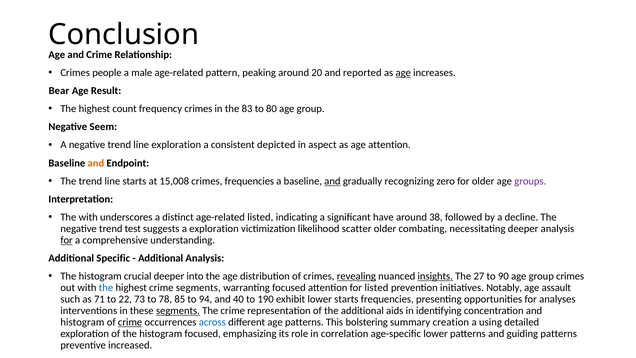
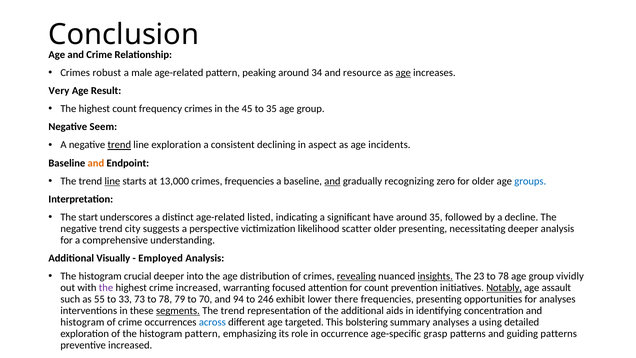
people: people -> robust (107, 73)
20: 20 -> 34 (317, 73)
reported: reported -> resource (362, 73)
Bear: Bear -> Very (59, 91)
83: 83 -> 45 (247, 109)
to 80: 80 -> 35 (271, 109)
trend underline: none -> present (119, 145)
depicted: depicted -> declining (276, 145)
age attention: attention -> incidents (389, 145)
line underline: none -> present (112, 181)
15,008: 15,008 -> 13,000 (174, 181)
groups colour: purple -> blue (530, 181)
The with: with -> start (88, 217)
around 38: 38 -> 35 (436, 217)
test: test -> city (133, 229)
a exploration: exploration -> perspective (214, 229)
older combating: combating -> presenting (423, 229)
for underline: present -> none (67, 240)
Specific: Specific -> Visually (113, 258)
Additional: Additional -> Employed (161, 258)
27: 27 -> 23 (479, 276)
90: 90 -> 78 (503, 276)
group crimes: crimes -> vividly (570, 276)
the colour: blue -> purple (106, 288)
crime segments: segments -> increased (198, 288)
for listed: listed -> count (377, 288)
Notably underline: none -> present (504, 288)
71: 71 -> 55 (99, 299)
22: 22 -> 33 (125, 299)
85: 85 -> 79 (180, 299)
94: 94 -> 70 (206, 299)
40: 40 -> 94 (238, 299)
190: 190 -> 246 (266, 299)
lower starts: starts -> there (346, 299)
crime: crime -> trend (233, 310)
crime underline: present -> none (130, 322)
age patterns: patterns -> targeted (304, 322)
summary creation: creation -> analyses (451, 322)
histogram focused: focused -> pattern (203, 333)
correlation: correlation -> occurrence (345, 333)
age-specific lower: lower -> grasp (435, 333)
